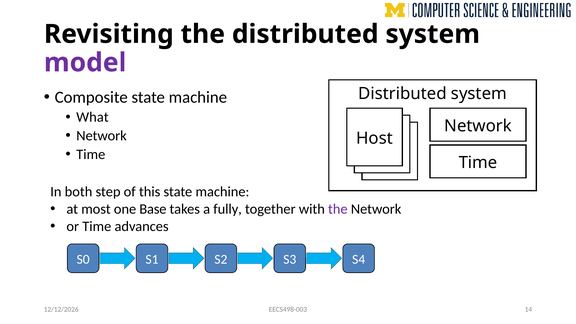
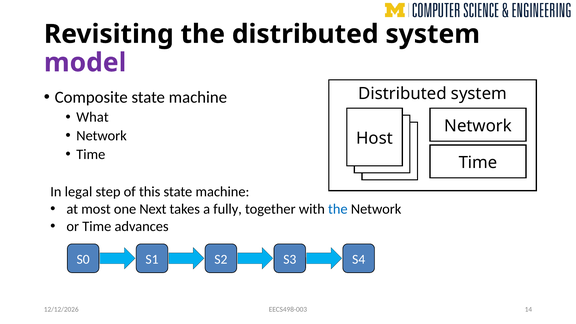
both: both -> legal (79, 192)
Base: Base -> Next (153, 209)
the colour: purple -> blue (338, 209)
